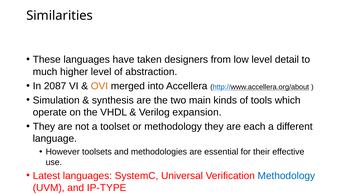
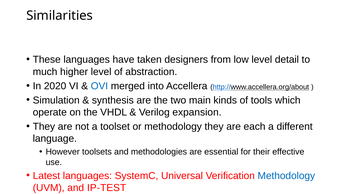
2087: 2087 -> 2020 (55, 86)
OVI colour: orange -> blue (99, 86)
IP-TYPE: IP-TYPE -> IP-TEST (107, 188)
